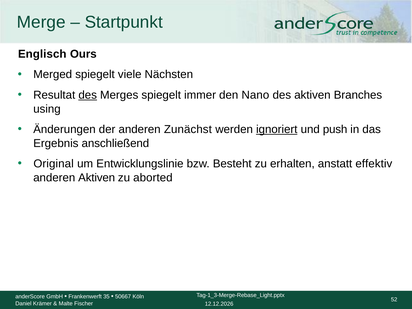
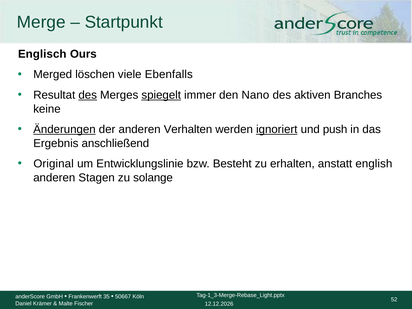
Merged spiegelt: spiegelt -> löschen (95, 75)
Nächsten: Nächsten -> Ebenfalls (169, 75)
spiegelt underline: none -> present (161, 95)
using: using -> keine (47, 109)
Änderungen underline: none -> present (64, 129)
Zunächst: Zunächst -> Verhalten (188, 129)
effektiv: effektiv -> english (374, 164)
anderen Aktiven: Aktiven -> Stagen (97, 178)
aborted: aborted -> solange (153, 178)
